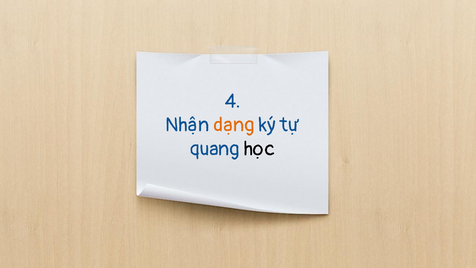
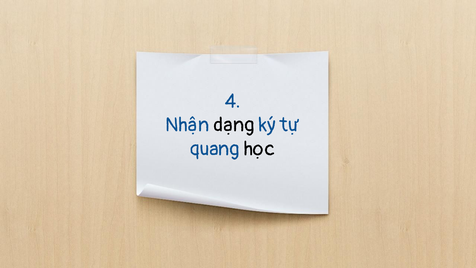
dạng colour: orange -> black (234, 125)
